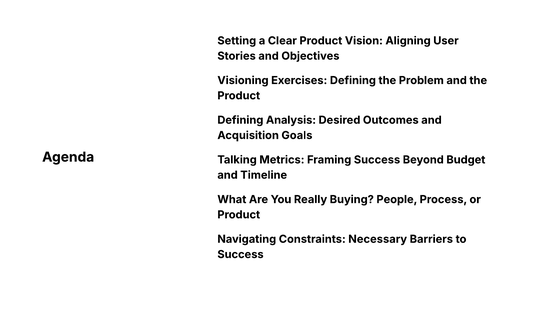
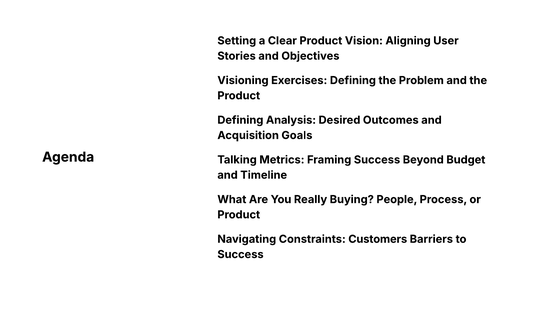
Necessary: Necessary -> Customers (378, 239)
